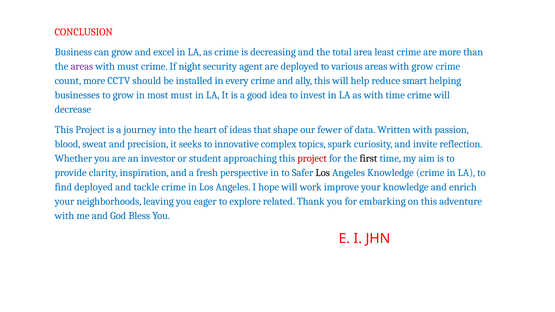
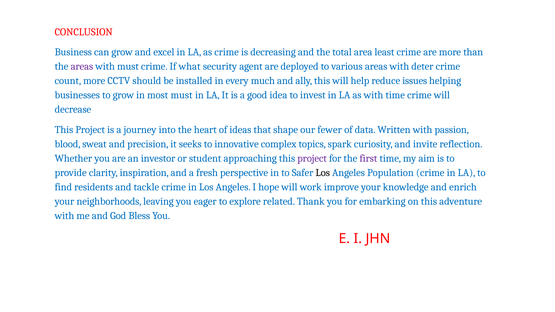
night: night -> what (190, 66)
with grow: grow -> deter (422, 66)
every crime: crime -> much (263, 81)
smart: smart -> issues (415, 81)
project colour: red -> purple (312, 158)
first colour: black -> purple (368, 158)
Angeles Knowledge: Knowledge -> Population (390, 173)
find deployed: deployed -> residents (94, 187)
